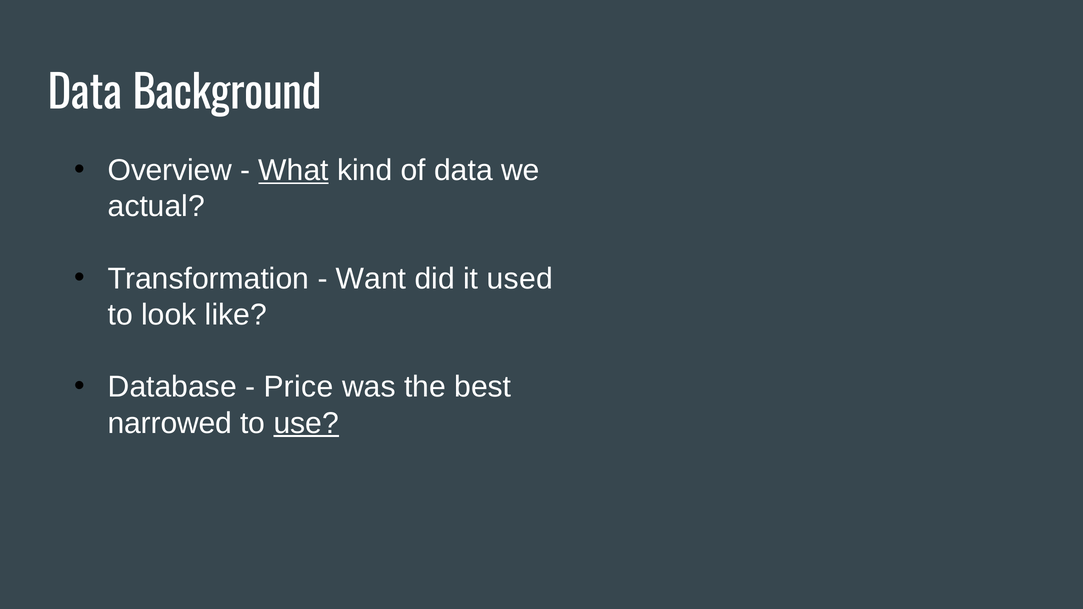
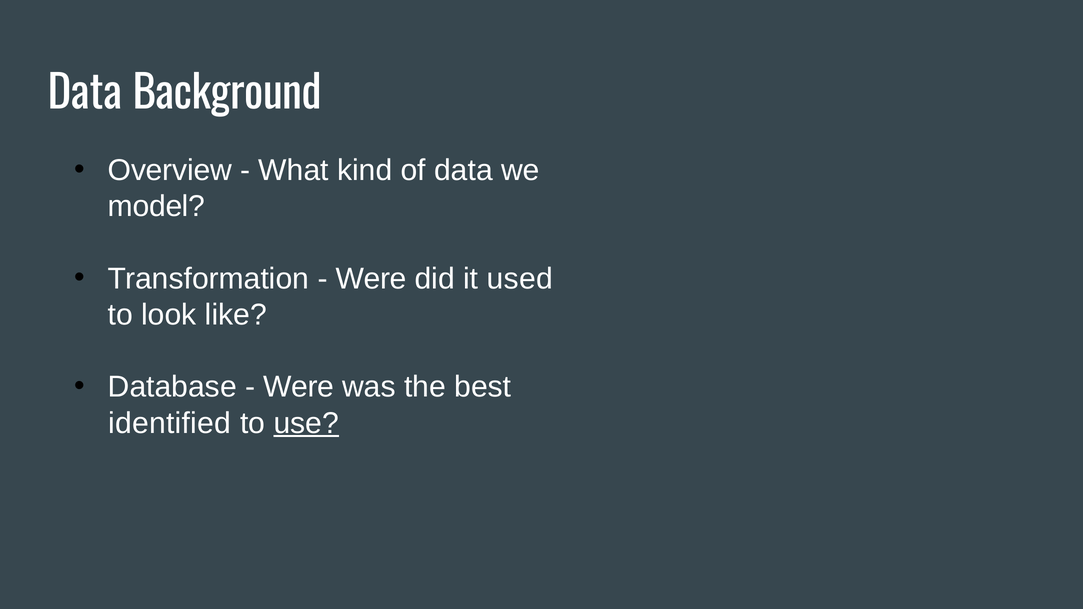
What underline: present -> none (294, 170)
actual: actual -> model (157, 207)
Want: Want -> Were (371, 279)
Price: Price -> Were (299, 387)
narrowed: narrowed -> identified (170, 423)
